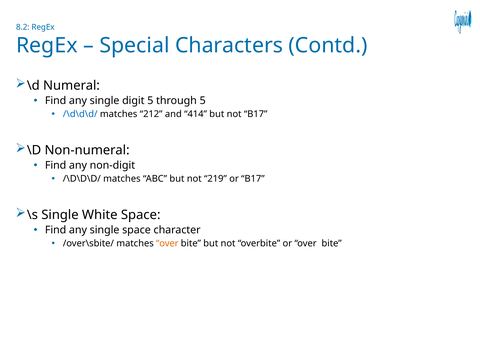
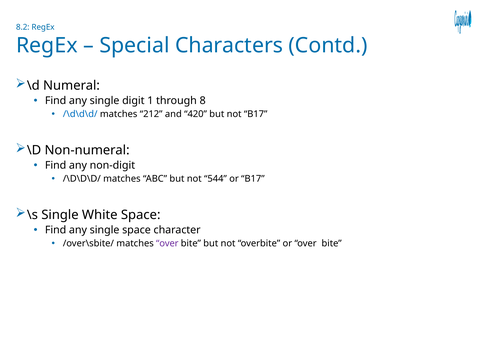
digit 5: 5 -> 1 (150, 101)
through 5: 5 -> 8 (203, 101)
414: 414 -> 420 (196, 114)
219: 219 -> 544 (215, 179)
over colour: orange -> purple (167, 243)
